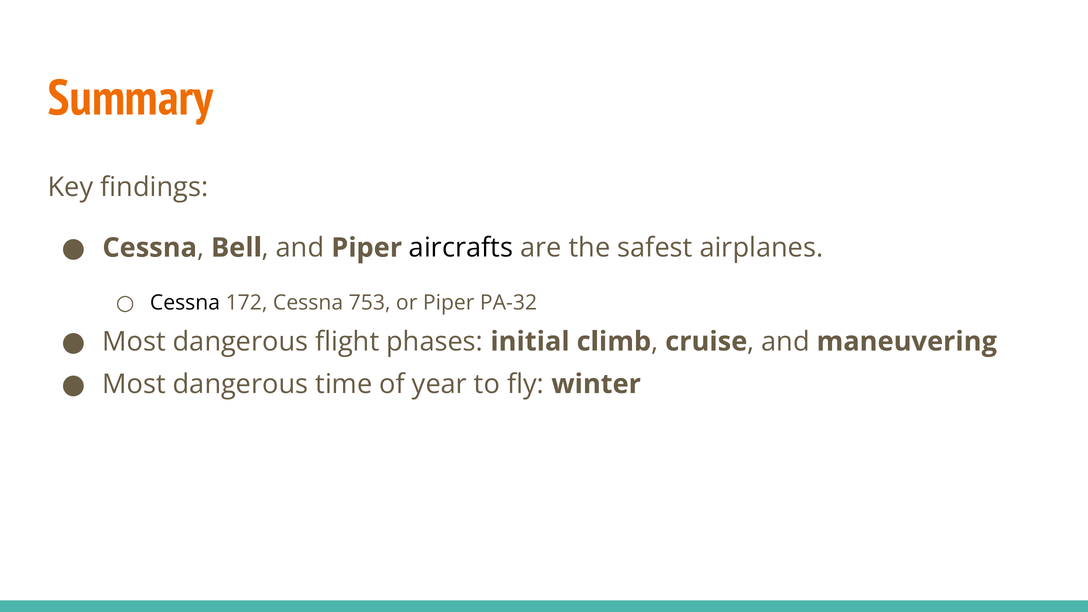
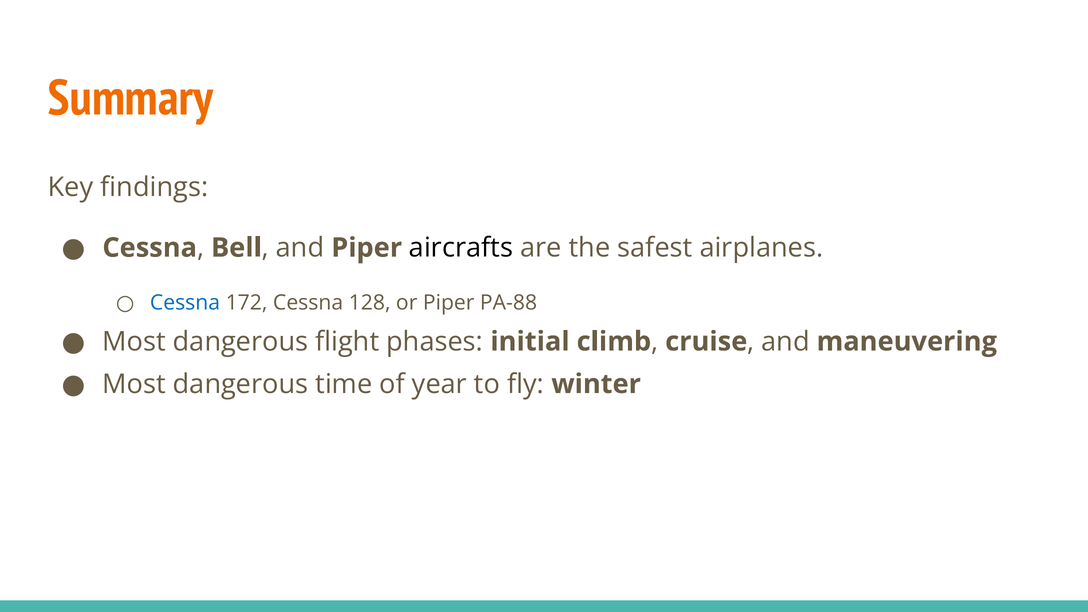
Cessna colour: black -> blue (185, 303)
753: 753 -> 128 (370, 303)
PA-32: PA-32 -> PA-88 (509, 303)
